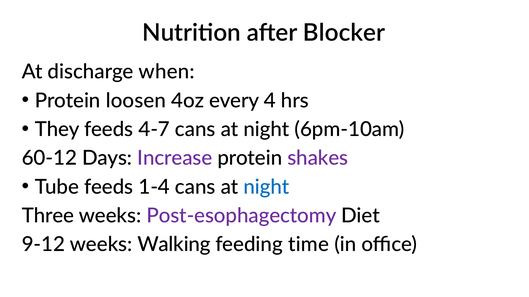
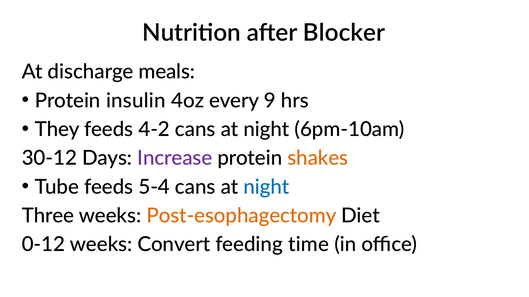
when: when -> meals (167, 72)
loosen: loosen -> insulin (136, 101)
4: 4 -> 9 (270, 101)
4-7: 4-7 -> 4-2 (154, 130)
60-12: 60-12 -> 30-12 (49, 158)
shakes colour: purple -> orange (318, 158)
1-4: 1-4 -> 5-4 (154, 187)
Post-esophagectomy colour: purple -> orange (241, 216)
9-12: 9-12 -> 0-12 (43, 245)
Walking: Walking -> Convert (174, 245)
